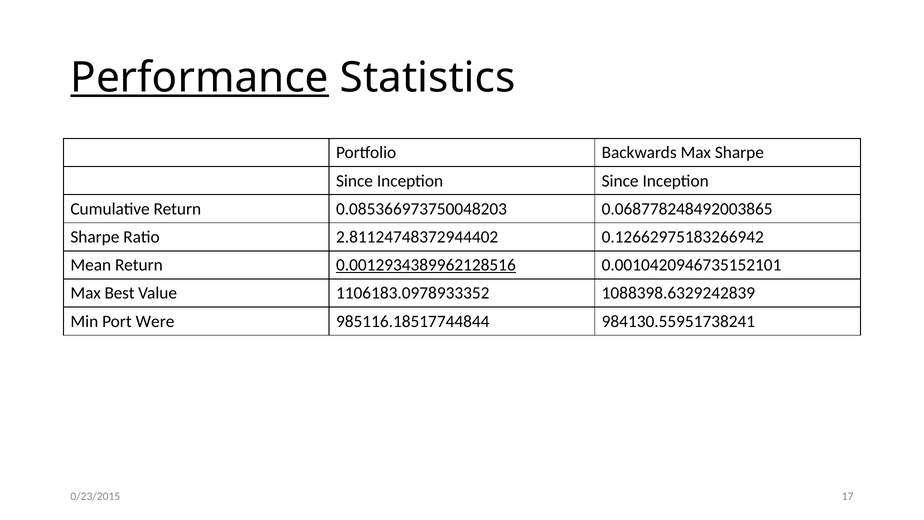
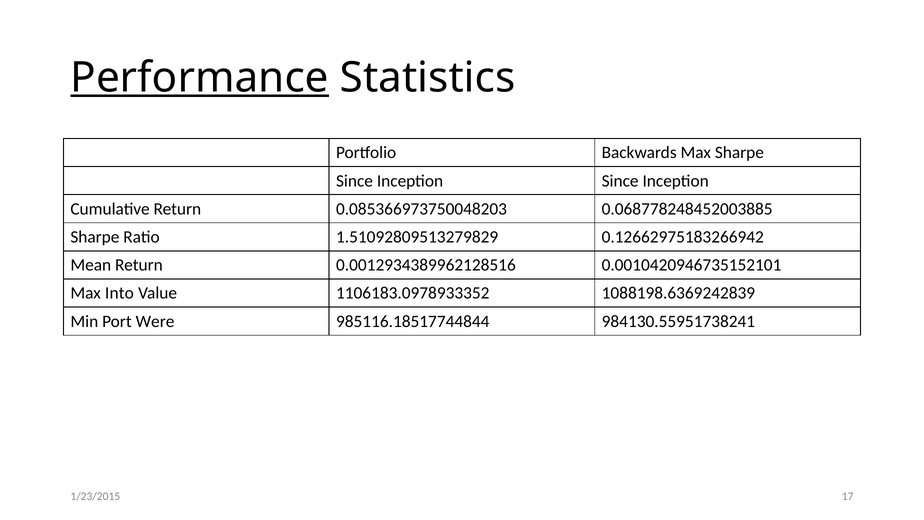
0.068778248492003865: 0.068778248492003865 -> 0.068778248452003885 (687, 209)
2.81124748372944402: 2.81124748372944402 -> 1.51092809513279829 (417, 237)
0.0012934389962128516 underline: present -> none (426, 265)
Best: Best -> Into (119, 293)
1088398.6329242839: 1088398.6329242839 -> 1088198.6369242839 (678, 293)
0/23/2015: 0/23/2015 -> 1/23/2015 (95, 496)
